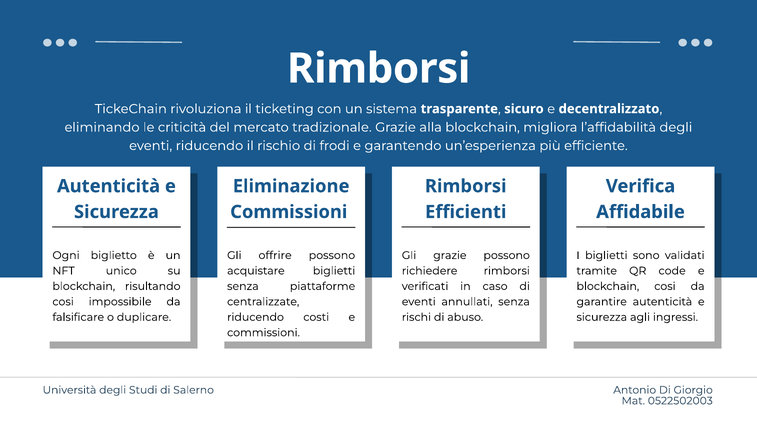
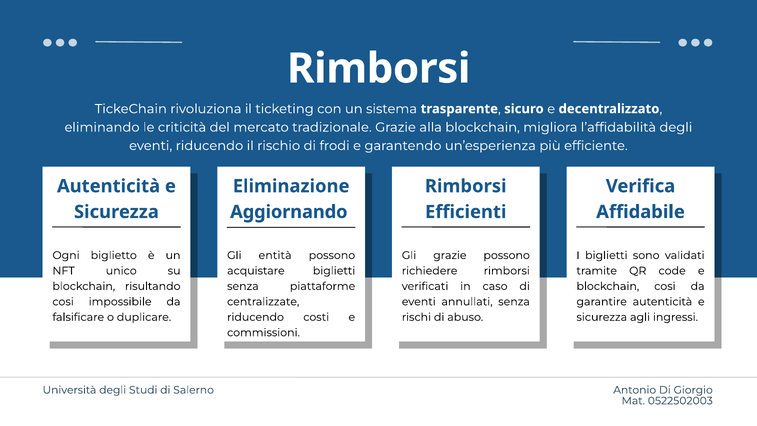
Commissioni: Commissioni -> Aggiornando (289, 212)
offrire: offrire -> entità (275, 255)
